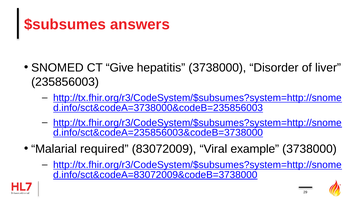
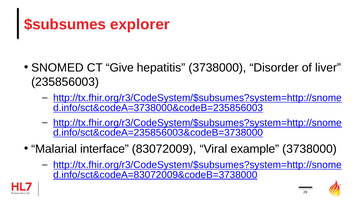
answers: answers -> explorer (140, 24)
required: required -> interface (104, 149)
